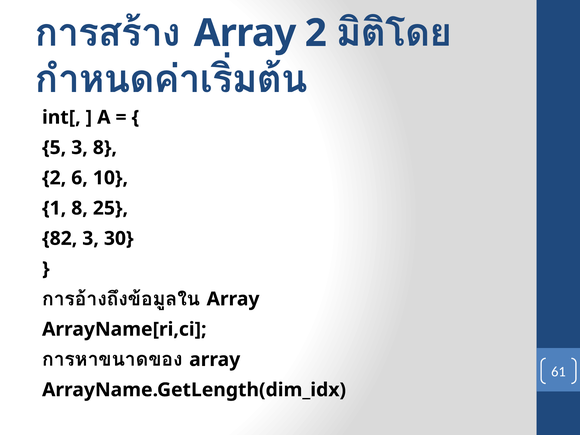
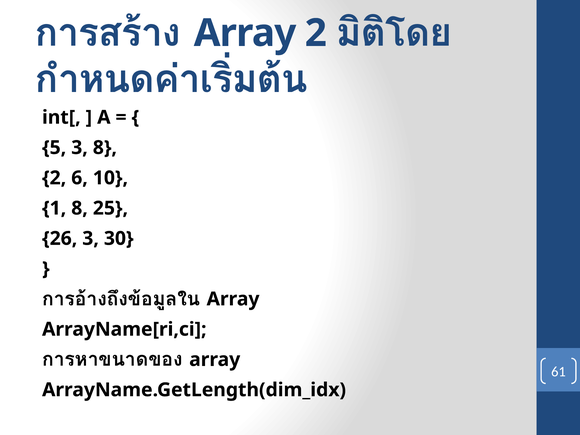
82: 82 -> 26 (60, 238)
